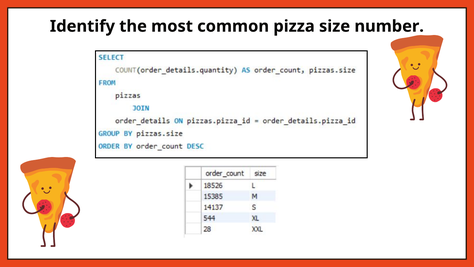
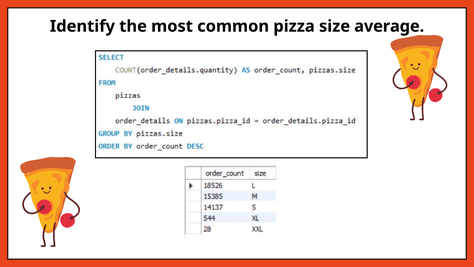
number: number -> average (389, 26)
